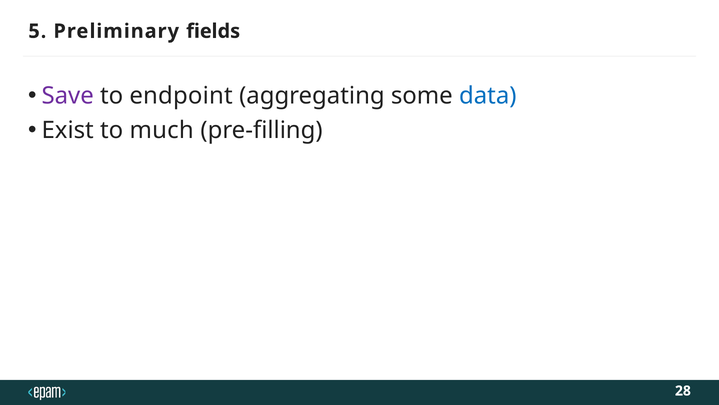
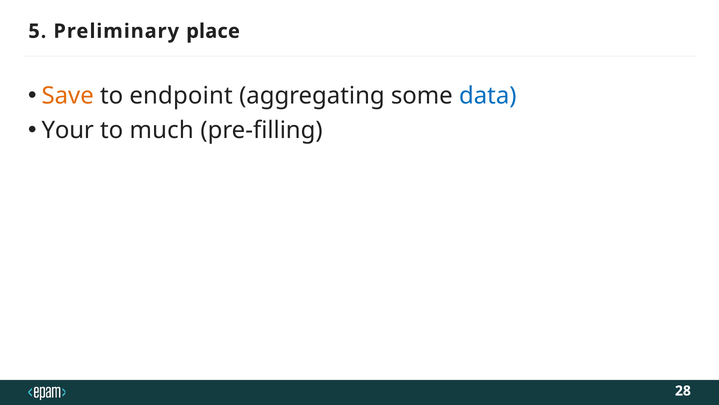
fields: fields -> place (213, 31)
Save colour: purple -> orange (68, 96)
Exist: Exist -> Your (68, 130)
